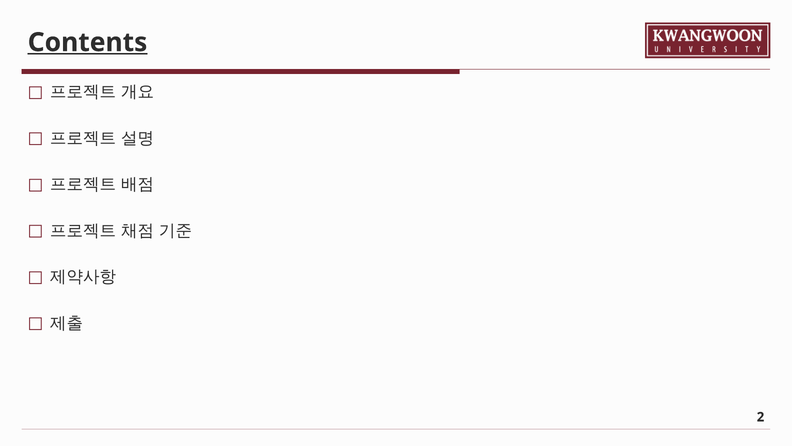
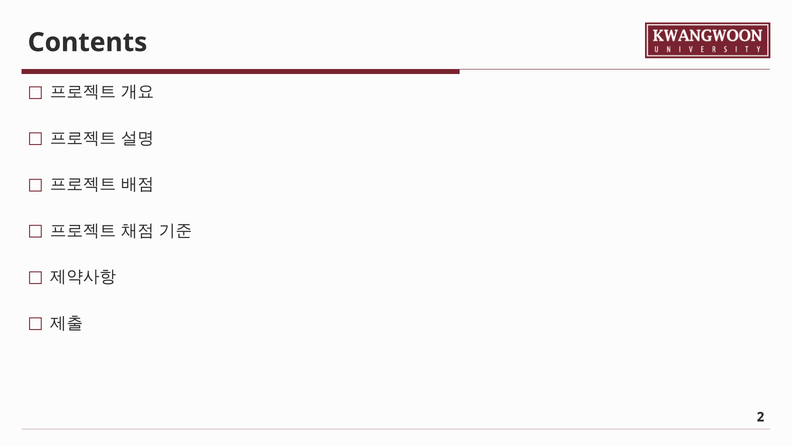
Contents underline: present -> none (88, 42)
